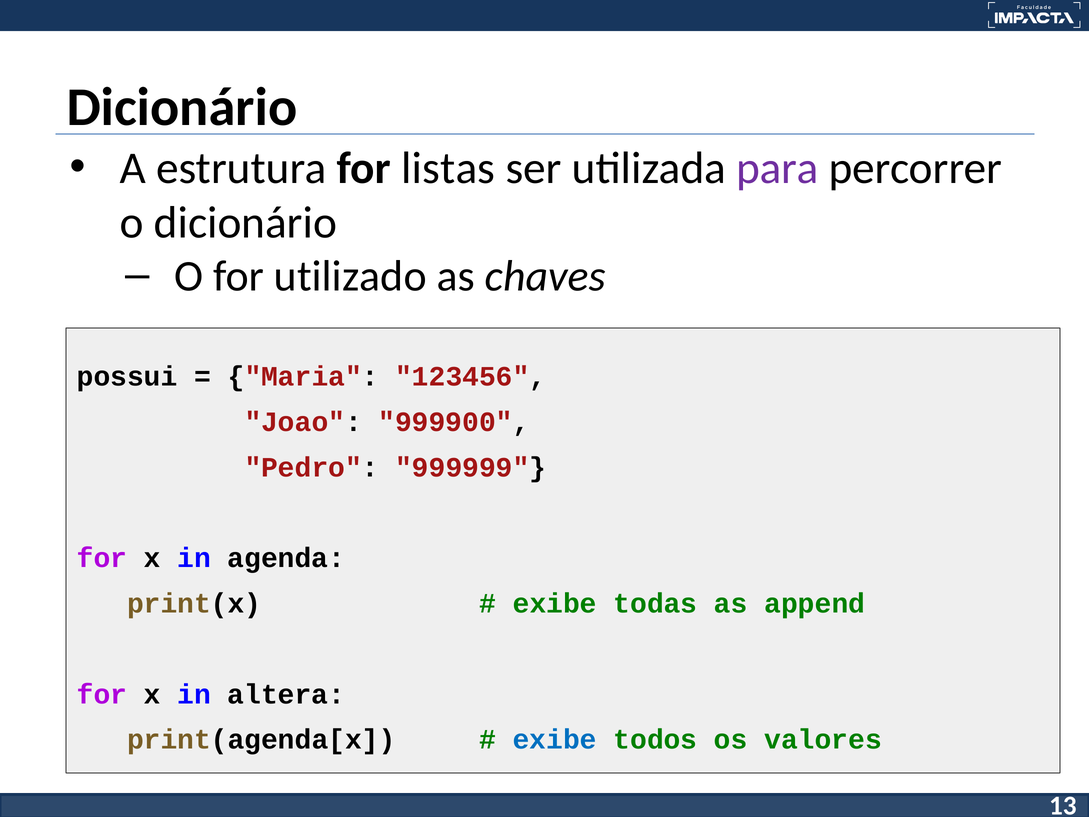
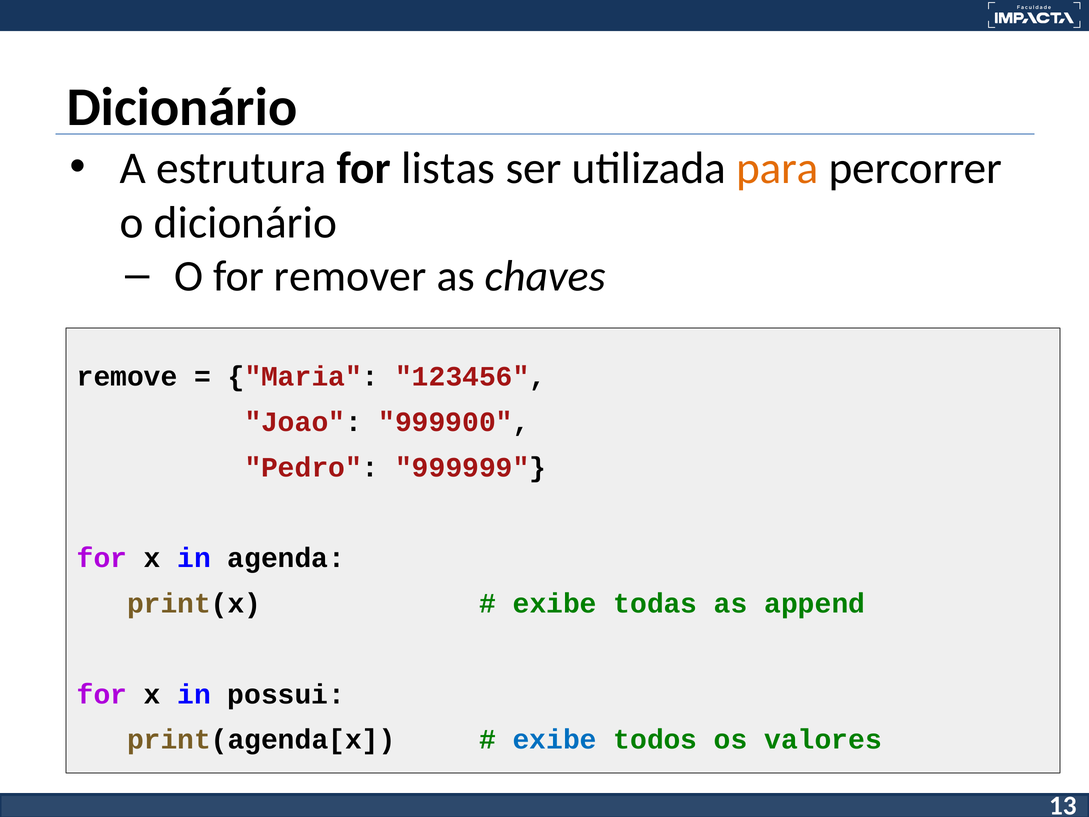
para colour: purple -> orange (777, 168)
utilizado: utilizado -> remover (350, 276)
possui: possui -> remove (127, 377)
altera: altera -> possui (286, 694)
